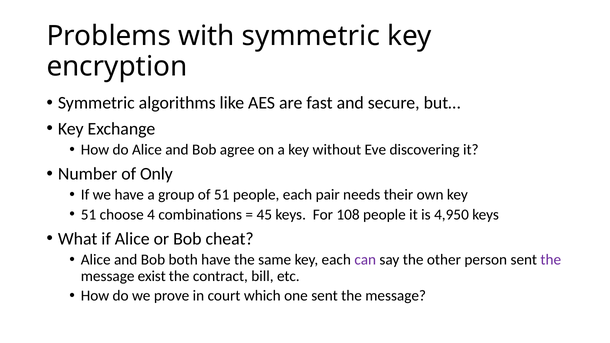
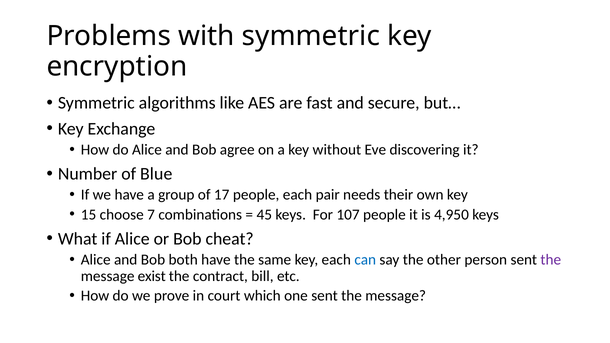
Only: Only -> Blue (156, 174)
of 51: 51 -> 17 (222, 195)
51: 51 -> 15 (89, 215)
4: 4 -> 7 (151, 215)
108: 108 -> 107 (348, 215)
can colour: purple -> blue (365, 260)
